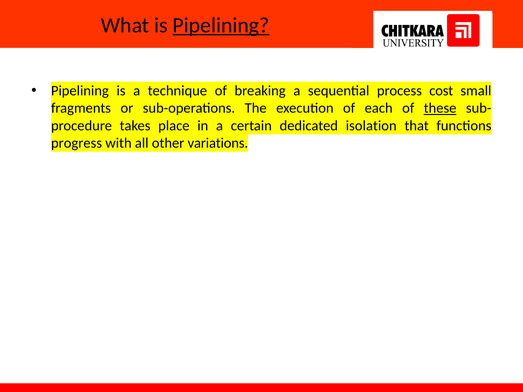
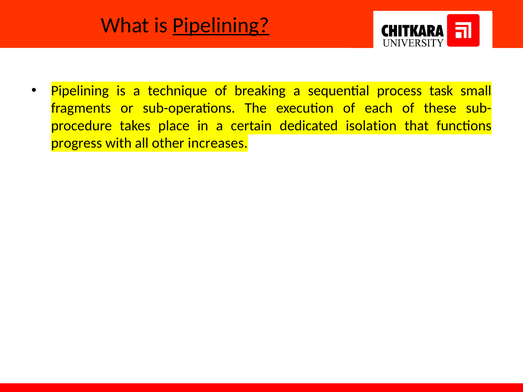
cost: cost -> task (441, 91)
these underline: present -> none (440, 108)
variations: variations -> increases (218, 143)
